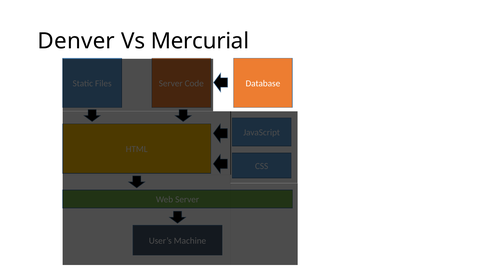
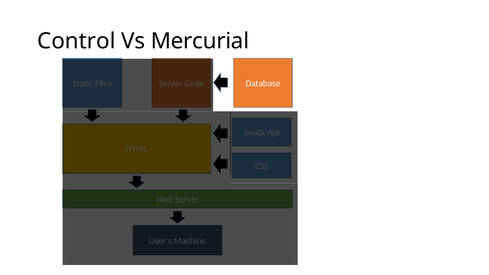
Denver: Denver -> Control (76, 41)
